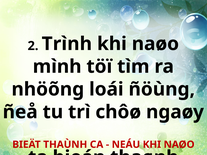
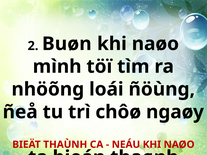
Trình: Trình -> Buøn (67, 44)
